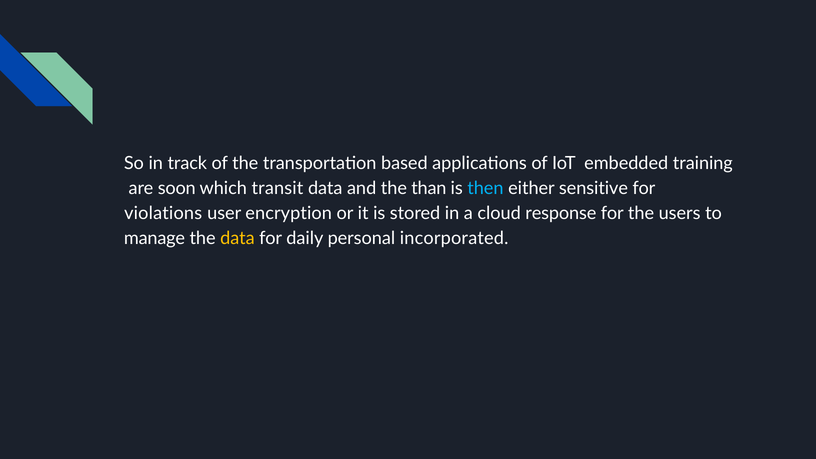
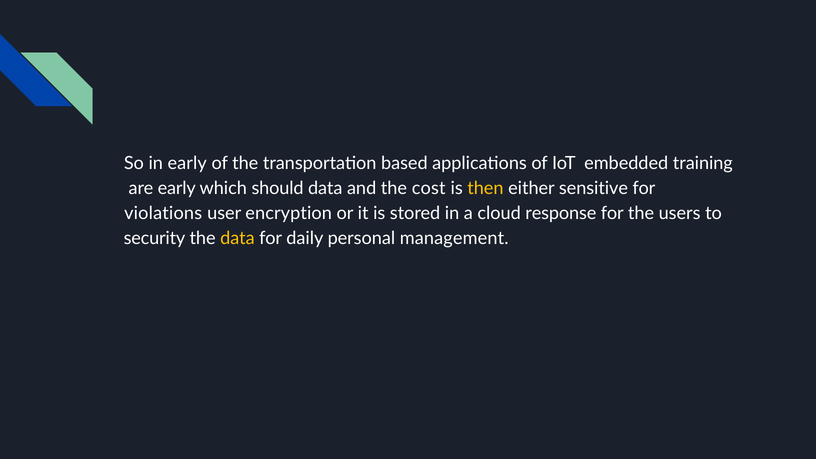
in track: track -> early (187, 163)
are soon: soon -> early (177, 188)
transit: transit -> should (278, 188)
than: than -> cost (429, 188)
then colour: light blue -> yellow (485, 188)
manage: manage -> security (154, 238)
incorporated: incorporated -> management (454, 238)
